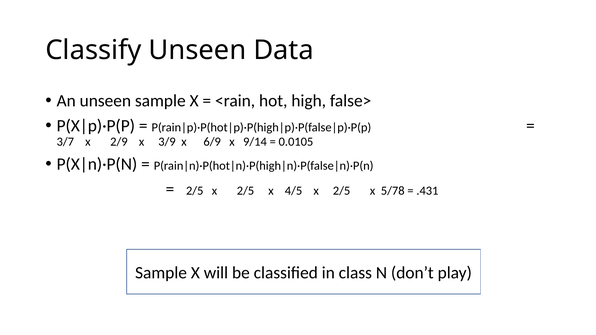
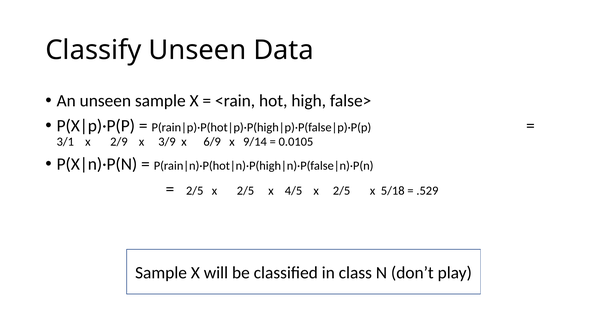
3/7: 3/7 -> 3/1 (65, 142)
5/78: 5/78 -> 5/18 (393, 191)
.431: .431 -> .529 (427, 191)
